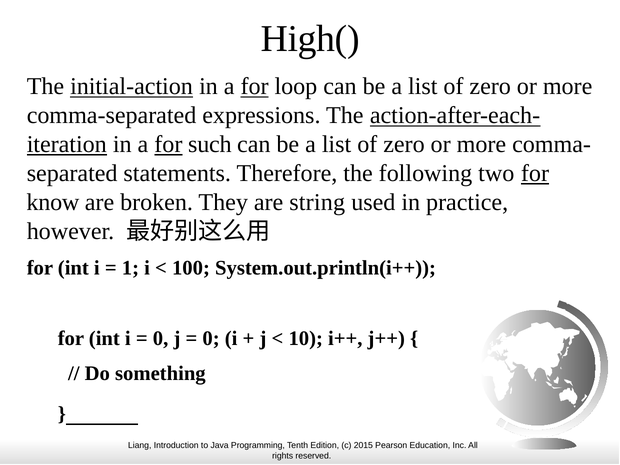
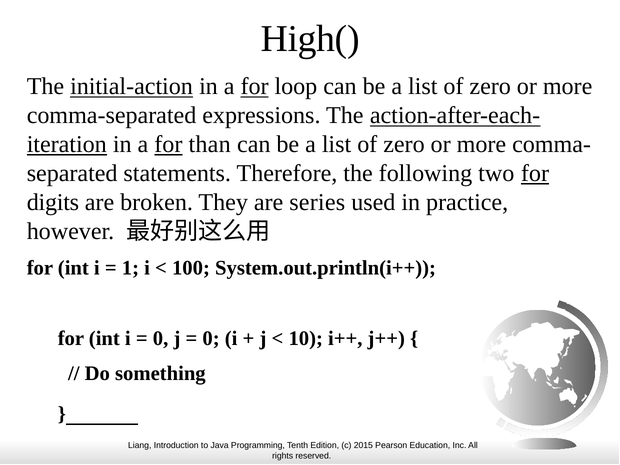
such: such -> than (210, 144)
know: know -> digits (53, 202)
string: string -> series (317, 202)
